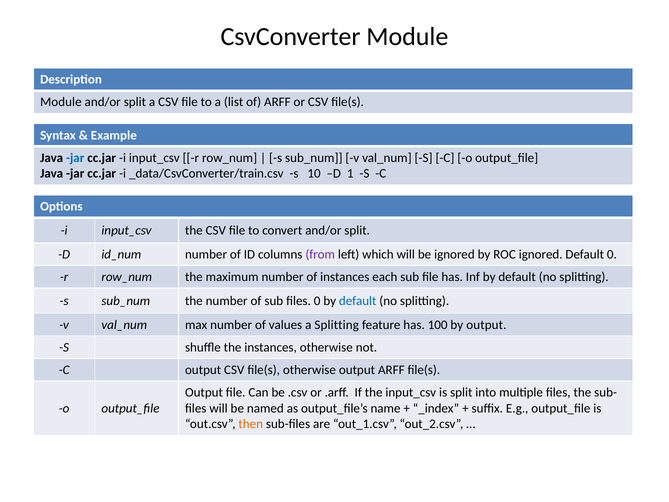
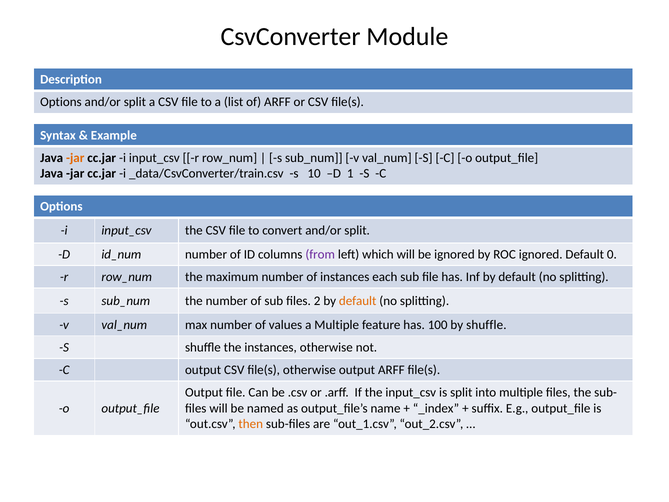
Module: Module -> Options (61, 102)
jar colour: blue -> orange (75, 158)
files 0: 0 -> 2 (317, 301)
default colour: blue -> orange (358, 301)
a Splitting: Splitting -> Multiple (337, 325)
by output: output -> shuffle (486, 325)
